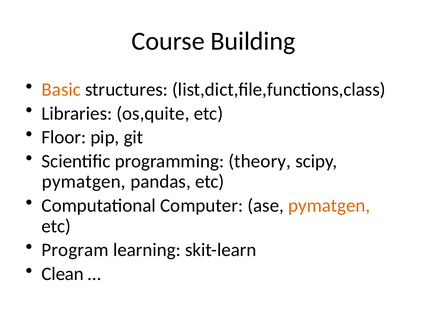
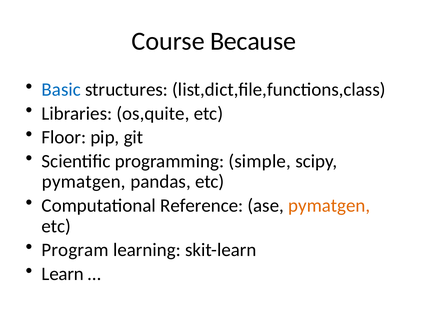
Building: Building -> Because (253, 41)
Basic colour: orange -> blue (61, 90)
theory: theory -> simple (260, 161)
Computer: Computer -> Reference (202, 206)
Clean: Clean -> Learn (63, 274)
